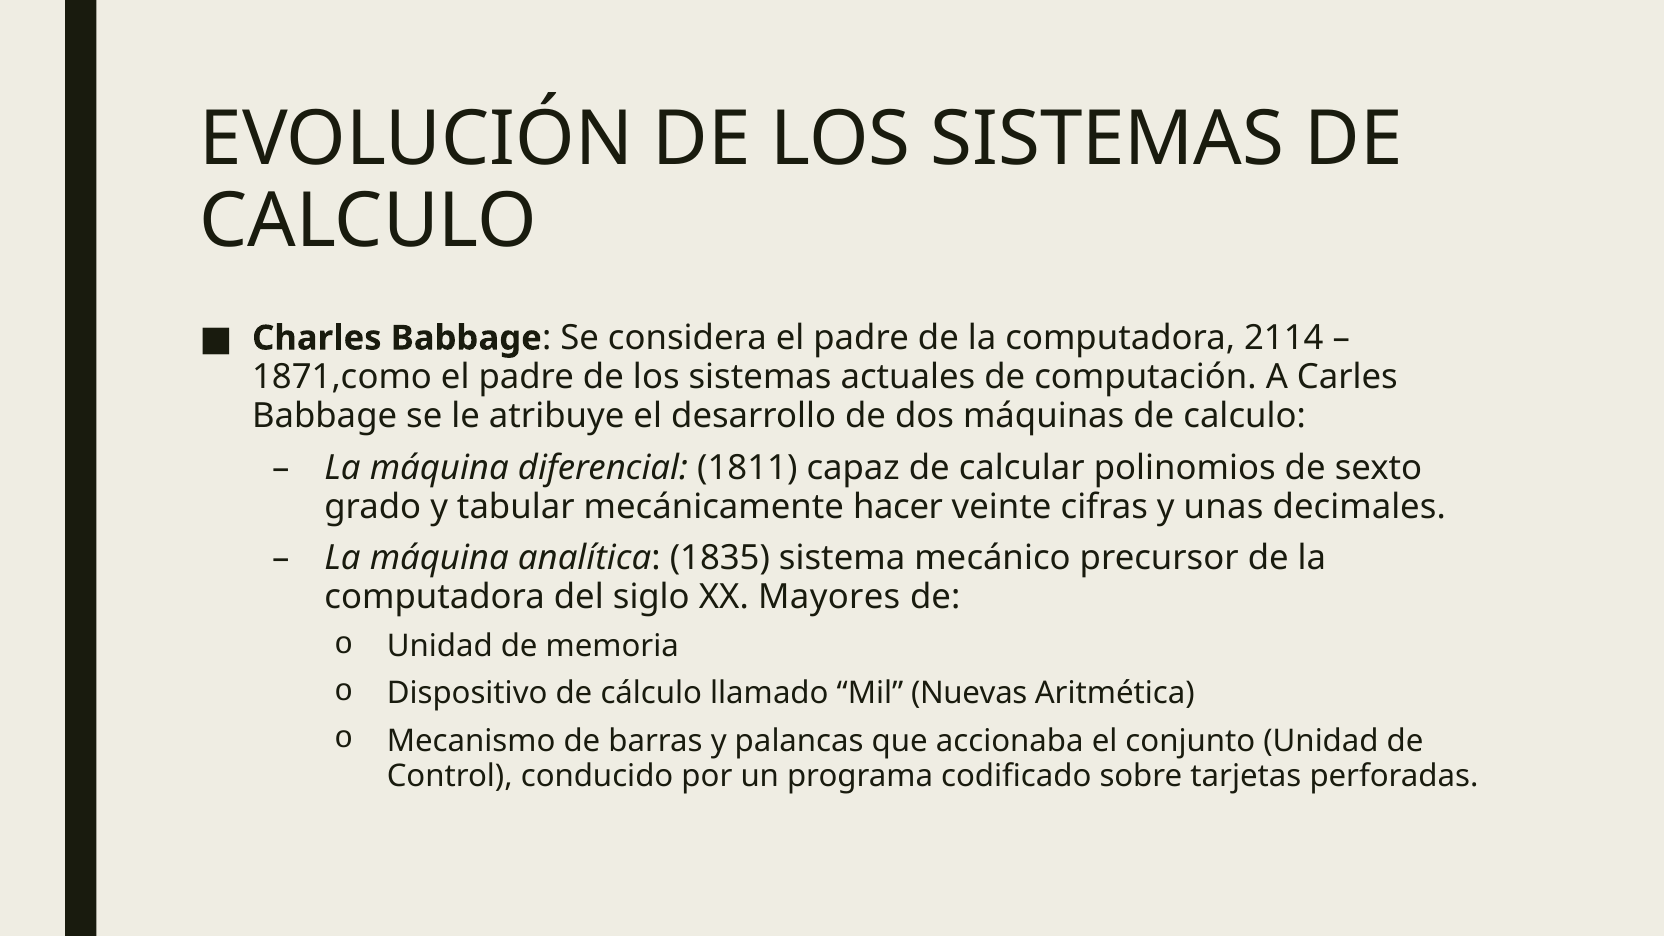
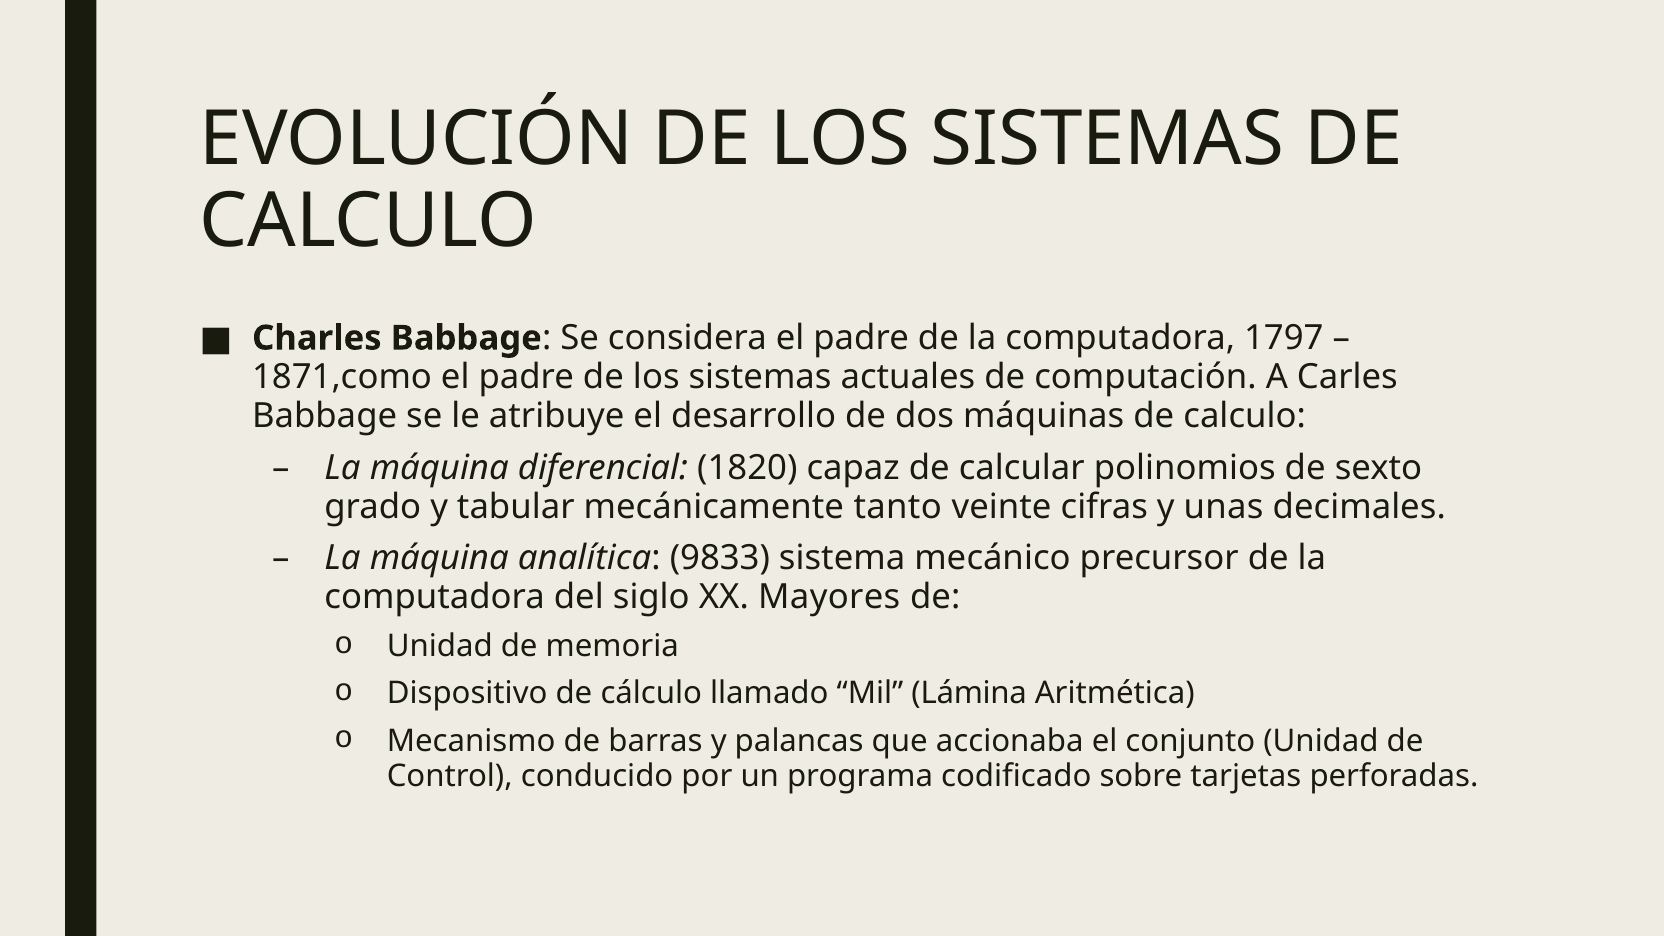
2114: 2114 -> 1797 (1284, 338)
1811: 1811 -> 1820 (747, 468)
hacer: hacer -> tanto (898, 507)
1835: 1835 -> 9833 (720, 558)
Nuevas: Nuevas -> Lámina (969, 694)
